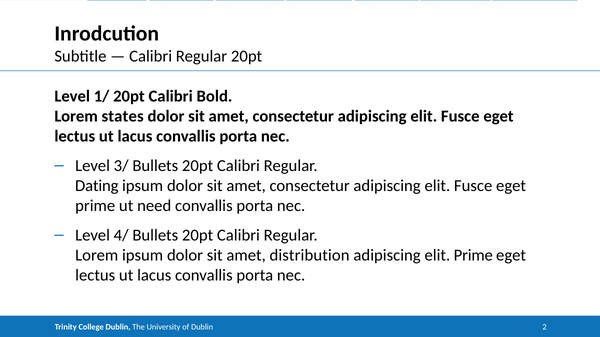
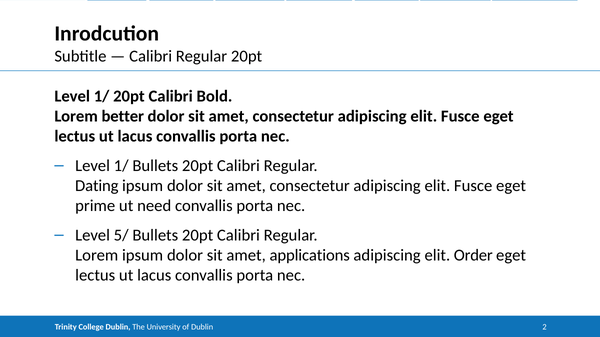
states: states -> better (123, 117)
3/: 3/ -> 1/ (121, 166)
4/: 4/ -> 5/ (121, 236)
distribution: distribution -> applications (310, 256)
elit Prime: Prime -> Order (473, 256)
